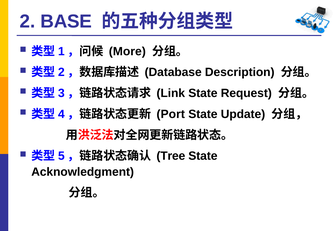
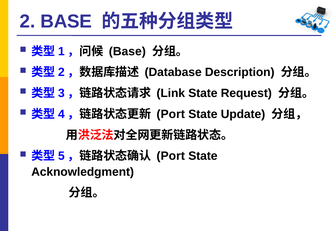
More: More -> Base (127, 51)
Tree: Tree -> Port (171, 156)
